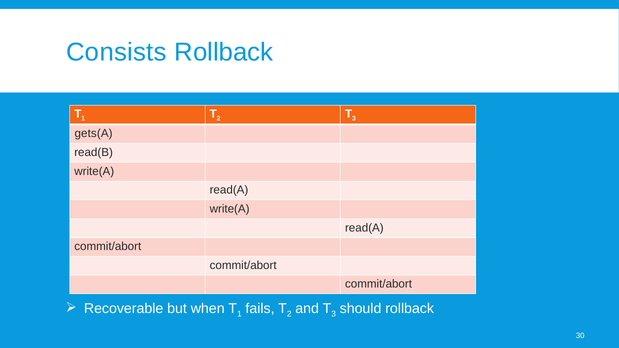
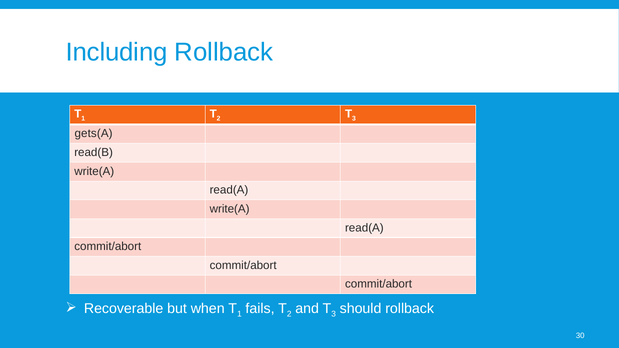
Consists: Consists -> Including (117, 52)
